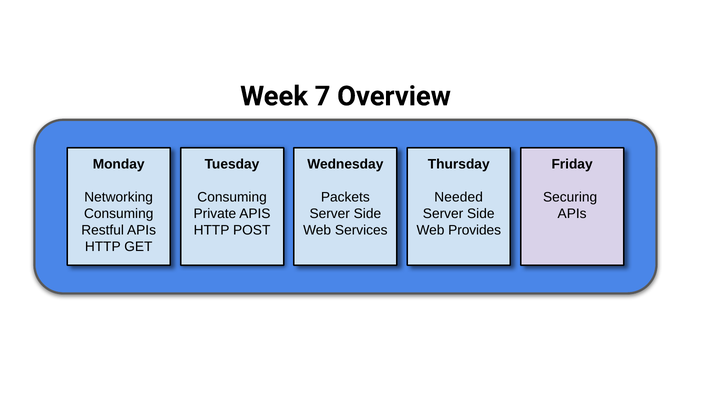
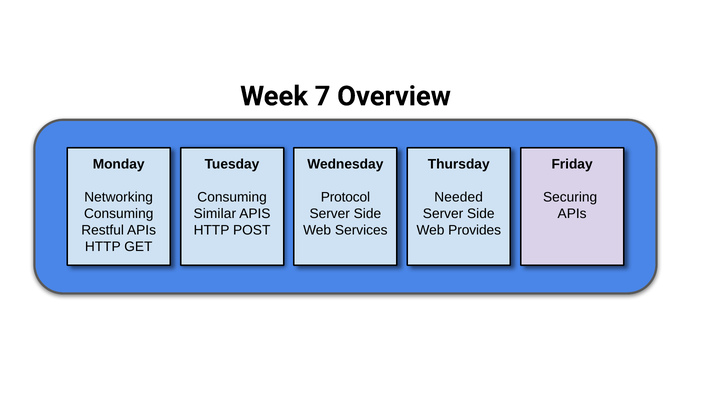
Packets: Packets -> Protocol (345, 197)
Private: Private -> Similar (215, 213)
